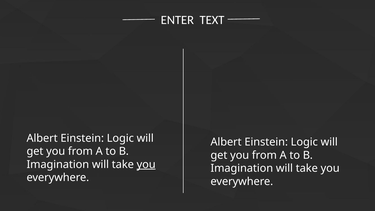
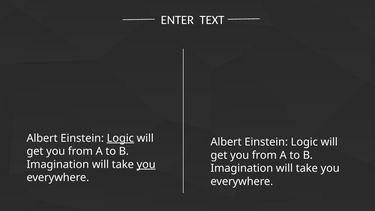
Logic underline: none -> present (120, 138)
